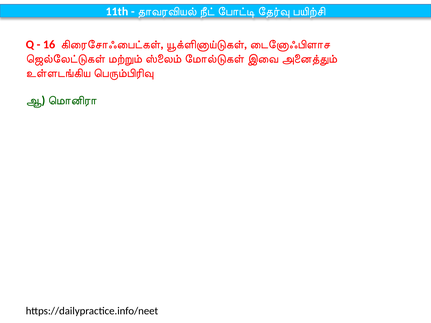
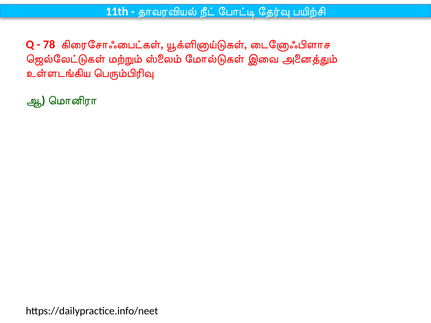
16: 16 -> 78 (49, 45)
